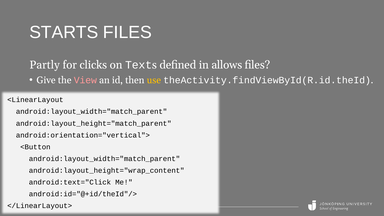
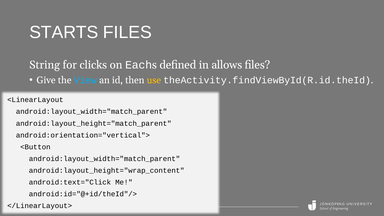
Partly: Partly -> String (45, 65)
Text: Text -> Each (139, 65)
View colour: pink -> light blue (85, 80)
